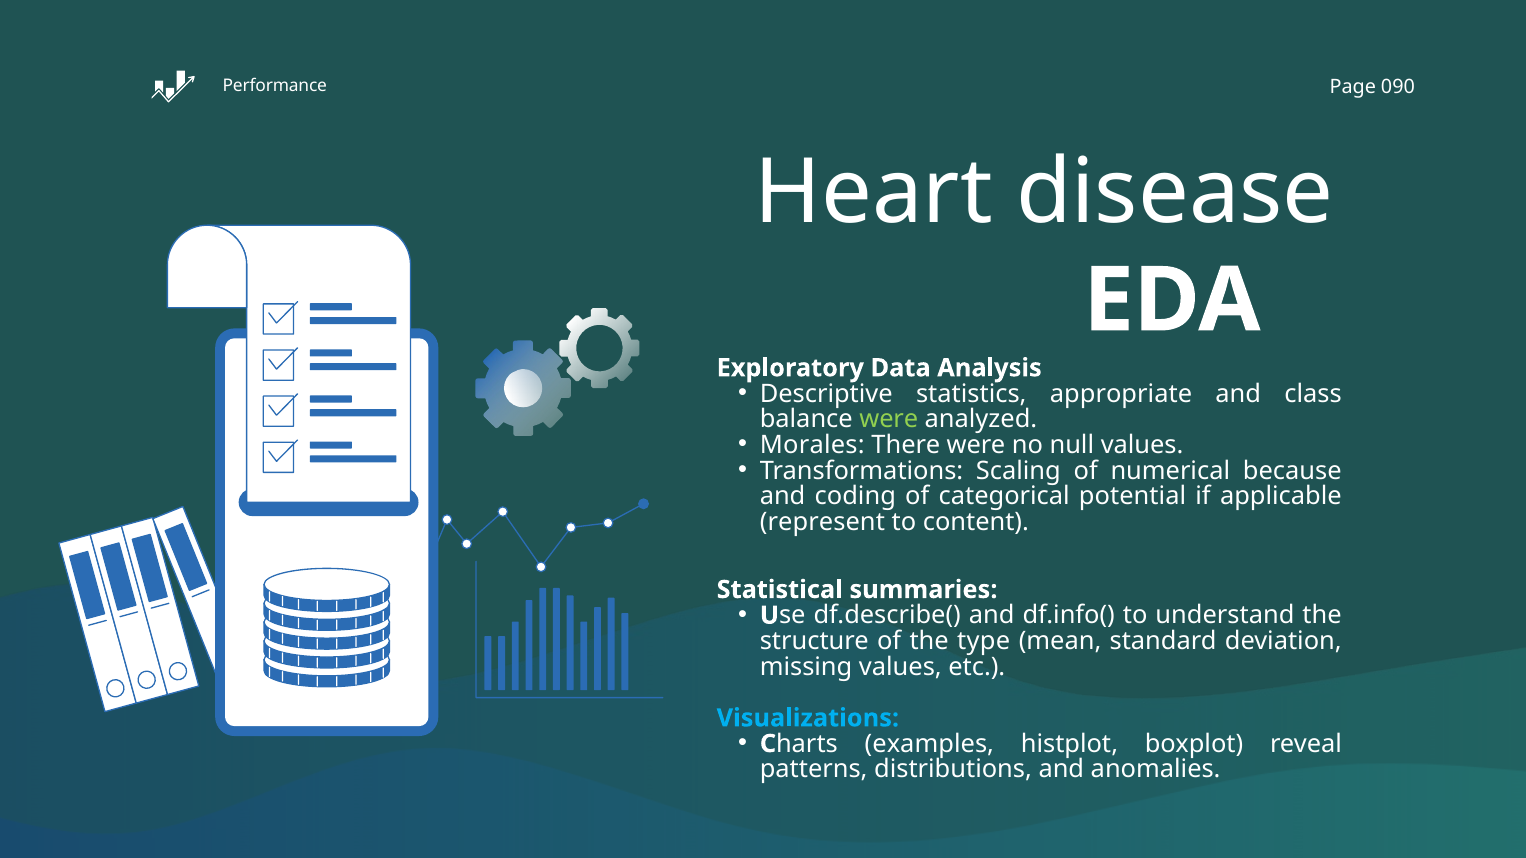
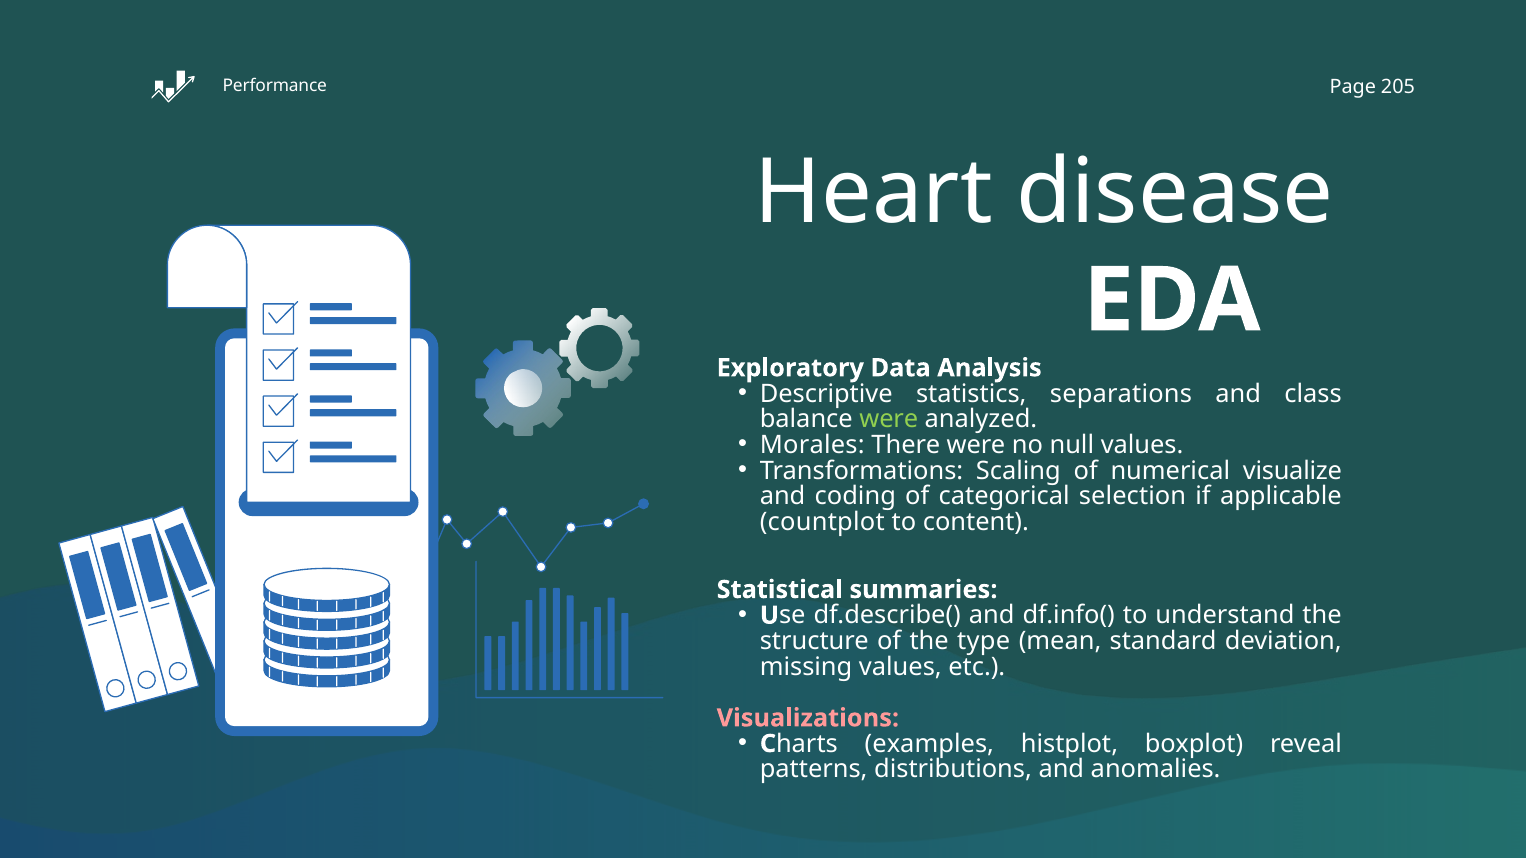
090: 090 -> 205 (1398, 87)
appropriate: appropriate -> separations (1121, 394)
because: because -> visualize (1292, 471)
potential: potential -> selection (1133, 497)
represent: represent -> countplot (822, 522)
Visualizations colour: light blue -> pink (808, 718)
